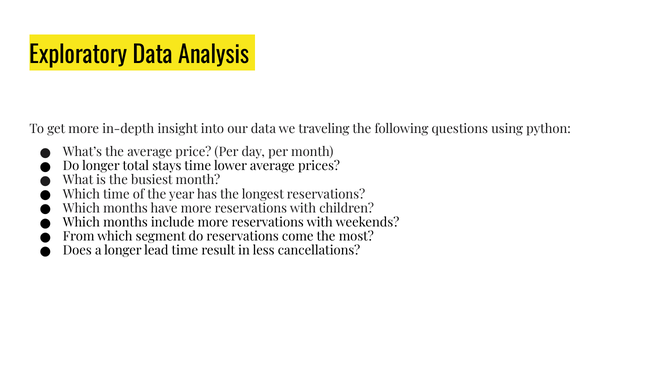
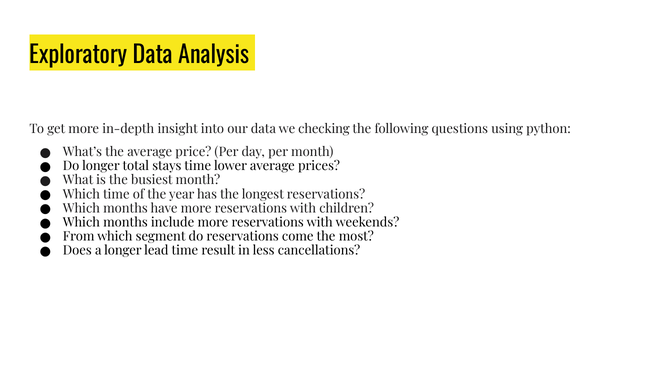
traveling: traveling -> checking (324, 129)
